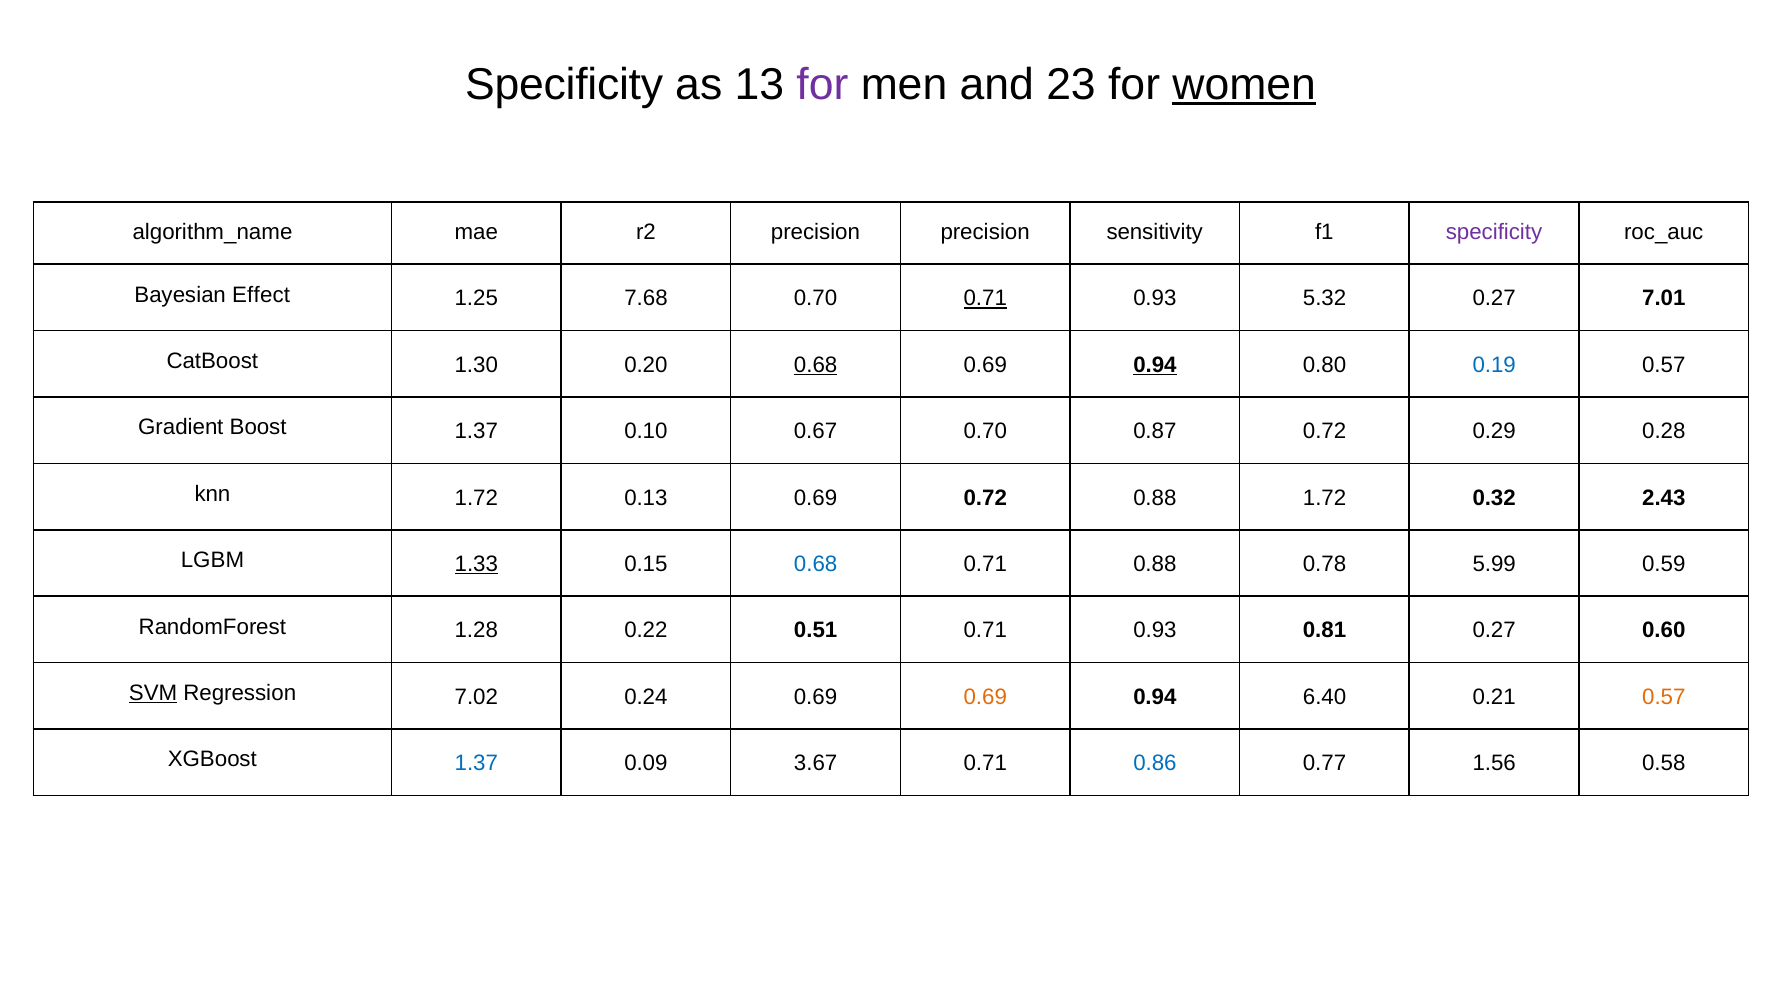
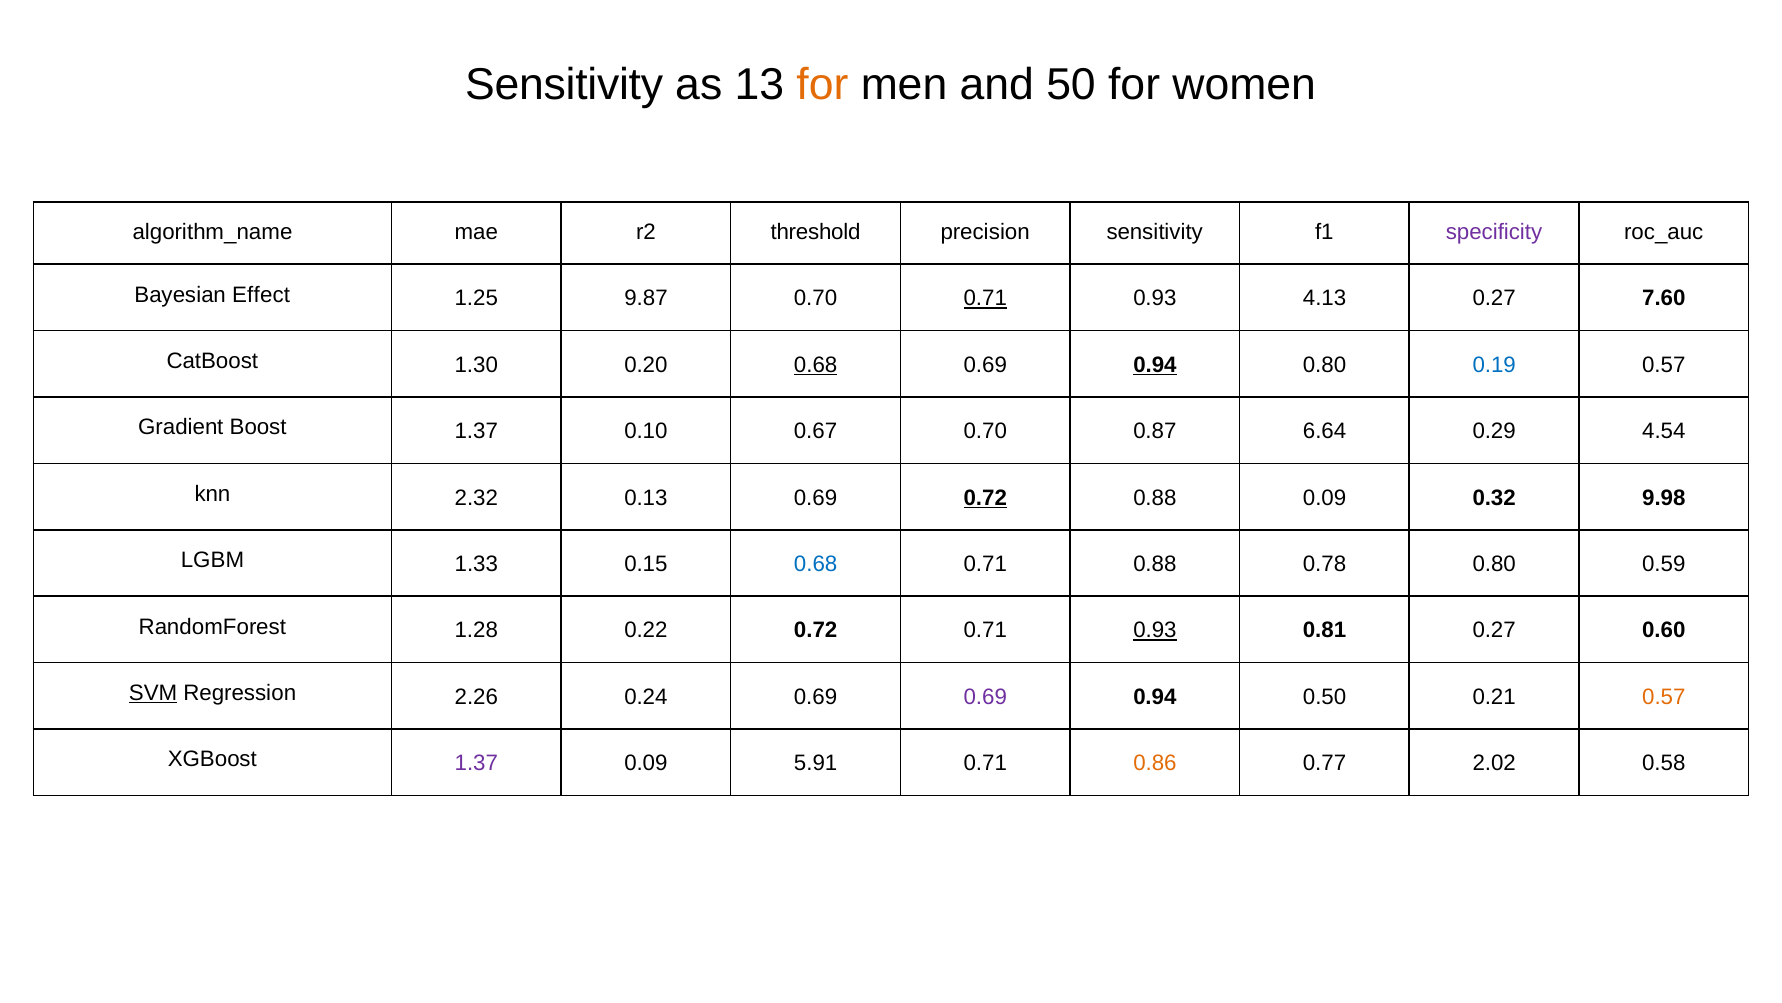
Specificity: Specificity -> Sensitivity (564, 84)
for colour: purple -> orange (822, 84)
23: 23 -> 50 (1071, 84)
women underline: present -> none (1244, 84)
r2 precision: precision -> threshold (816, 232)
7.68: 7.68 -> 9.87 (646, 298)
5.32: 5.32 -> 4.13 (1325, 298)
7.01: 7.01 -> 7.60 (1664, 298)
0.87 0.72: 0.72 -> 6.64 (1325, 431)
0.28: 0.28 -> 4.54 (1664, 431)
knn 1.72: 1.72 -> 2.32 (476, 497)
0.72 underline: none -> present (985, 497)
0.88 1.72: 1.72 -> 0.09 (1325, 497)
2.43: 2.43 -> 9.98 (1664, 497)
1.33 underline: present -> none (476, 564)
0.78 5.99: 5.99 -> 0.80 (1494, 564)
0.22 0.51: 0.51 -> 0.72 (816, 630)
0.93 underline: none -> present (1155, 630)
7.02: 7.02 -> 2.26 (476, 697)
0.69 colour: orange -> purple (985, 697)
6.40: 6.40 -> 0.50 (1325, 697)
1.37 colour: blue -> purple (476, 763)
3.67: 3.67 -> 5.91 (816, 763)
0.86 colour: blue -> orange (1155, 763)
1.56: 1.56 -> 2.02 (1494, 763)
